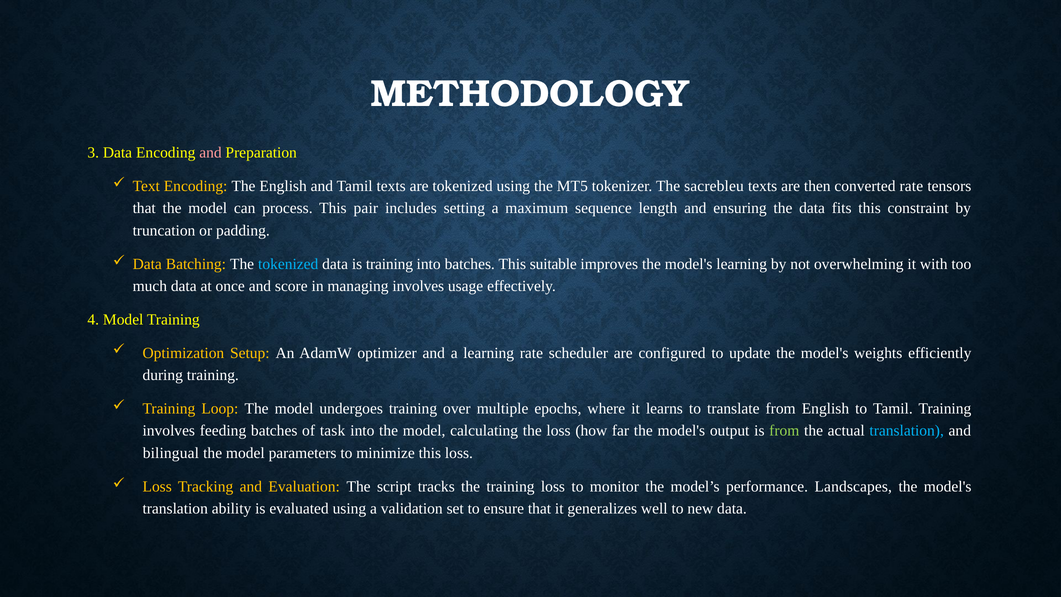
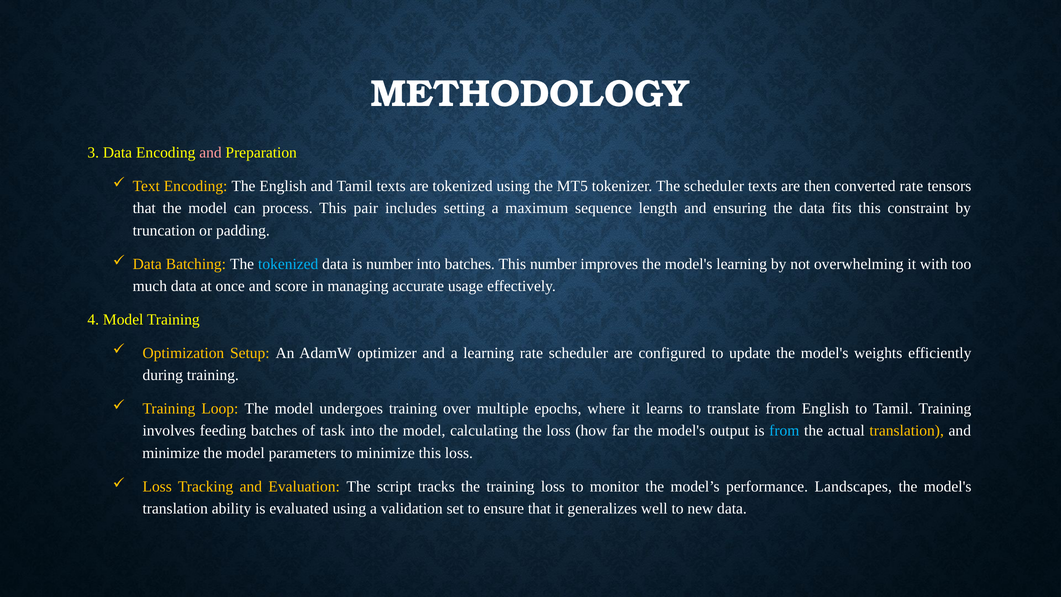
The sacrebleu: sacrebleu -> scheduler (714, 186)
is training: training -> number (389, 264)
This suitable: suitable -> number (553, 264)
managing involves: involves -> accurate (418, 286)
from colour: light green -> light blue (784, 431)
translation colour: light blue -> yellow (907, 431)
bilingual: bilingual -> minimize (171, 453)
